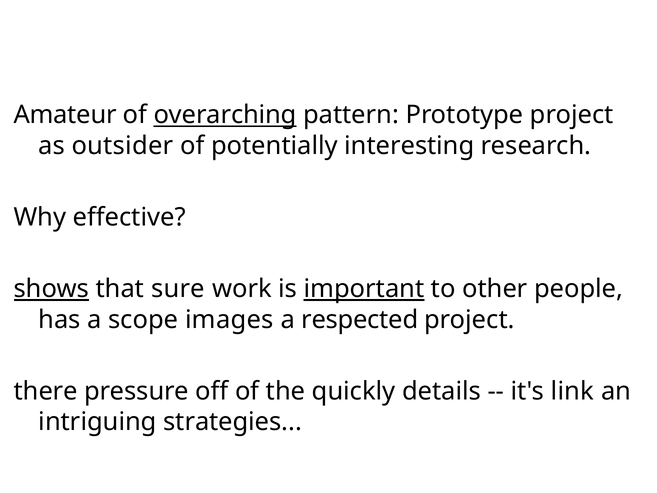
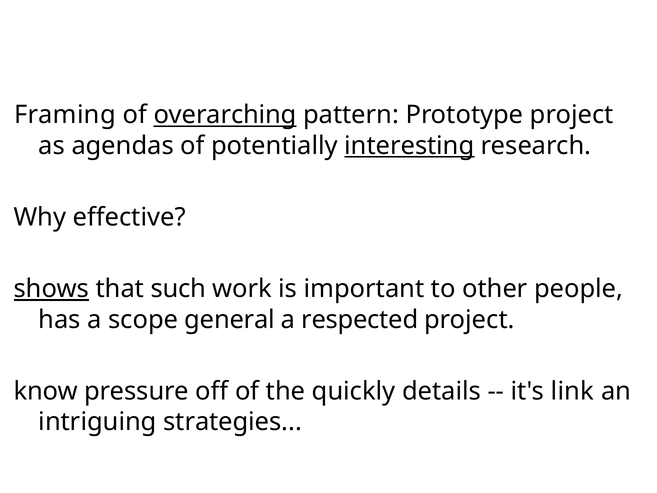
Amateur: Amateur -> Framing (65, 115)
outsider: outsider -> agendas (123, 146)
interesting underline: none -> present (409, 146)
sure: sure -> such (178, 289)
important underline: present -> none (364, 289)
images: images -> general (230, 320)
there: there -> know (46, 391)
